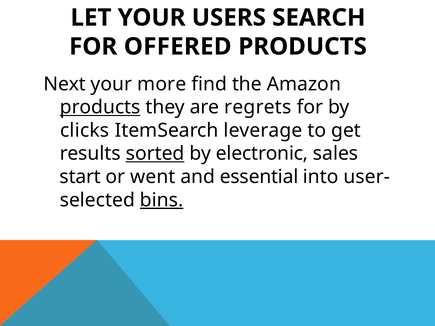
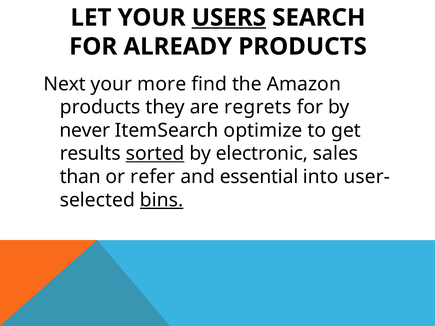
USERS underline: none -> present (229, 18)
OFFERED: OFFERED -> ALREADY (178, 47)
products underline: present -> none (100, 107)
clicks: clicks -> never (85, 130)
leverage: leverage -> optimize (263, 130)
start: start -> than (80, 177)
went: went -> refer (153, 177)
